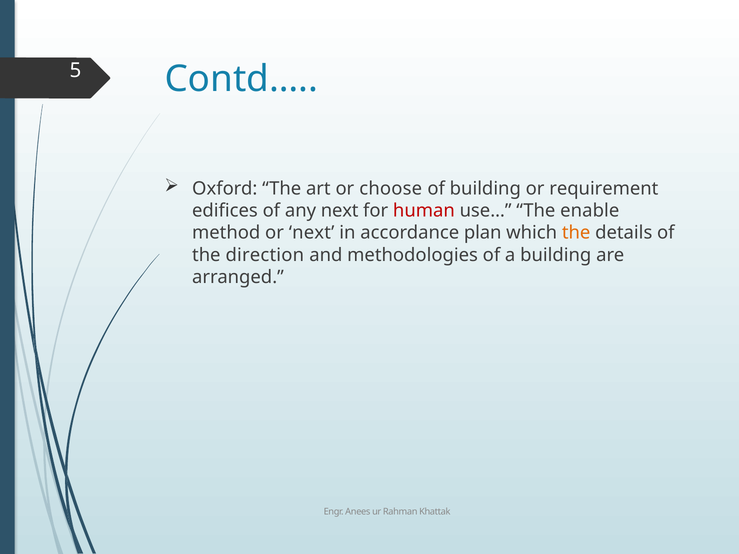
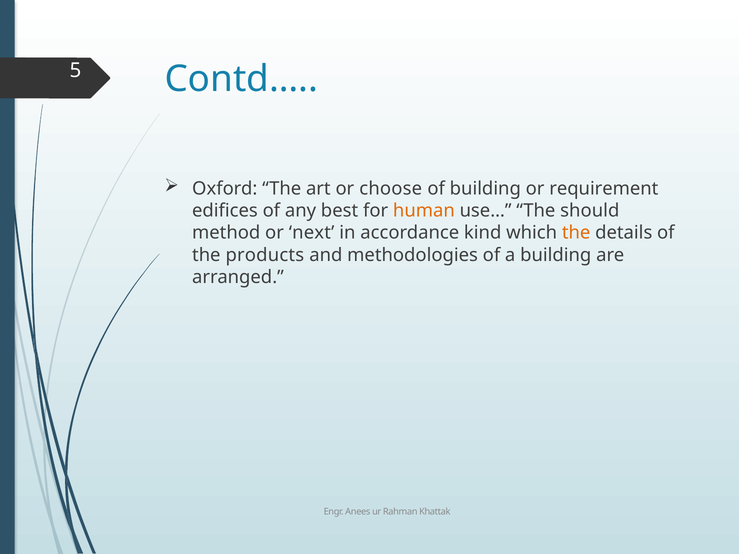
any next: next -> best (340, 211)
human colour: red -> orange (424, 211)
enable: enable -> should (590, 211)
plan: plan -> kind (483, 233)
direction: direction -> products (265, 255)
